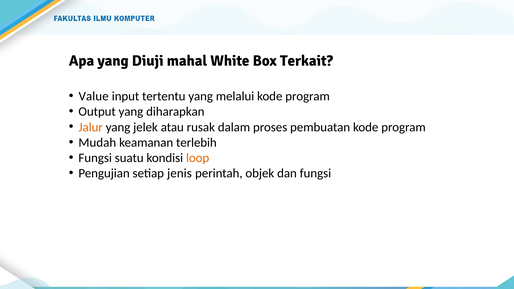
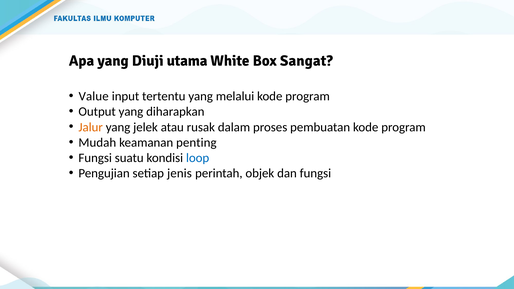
mahal: mahal -> utama (187, 61)
Terkait: Terkait -> Sangat (306, 61)
terlebih: terlebih -> penting (196, 143)
loop colour: orange -> blue (198, 158)
